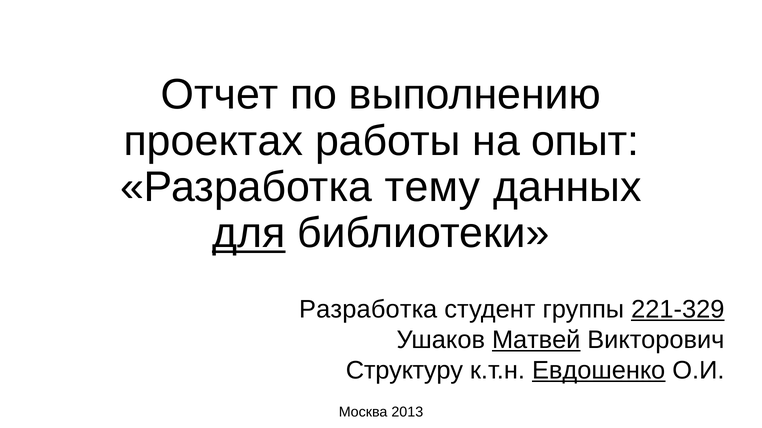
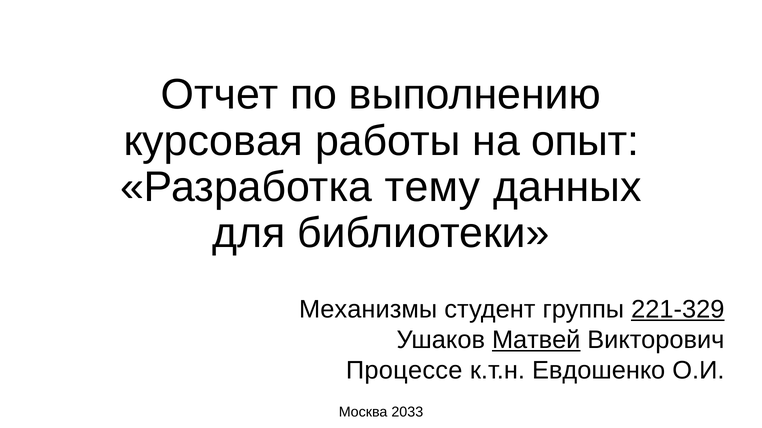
проектах: проектах -> курсовая (213, 141)
для underline: present -> none (249, 234)
Разработка: Разработка -> Механизмы (368, 310)
Структуру: Структуру -> Процессе (404, 371)
Евдошенко underline: present -> none (599, 371)
2013: 2013 -> 2033 (407, 412)
